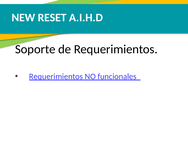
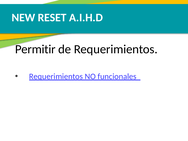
Soporte: Soporte -> Permitir (35, 49)
